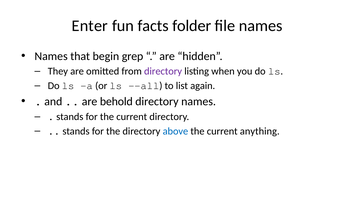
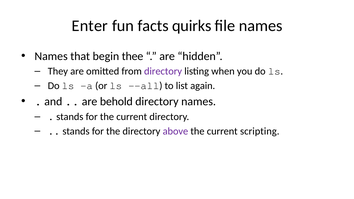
folder: folder -> quirks (192, 26)
grep: grep -> thee (133, 56)
above colour: blue -> purple (175, 131)
anything: anything -> scripting (260, 131)
